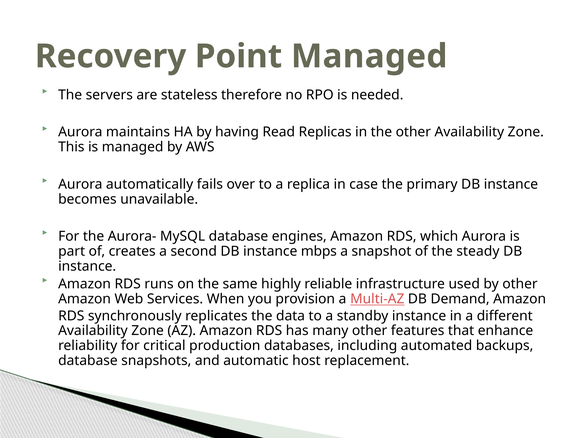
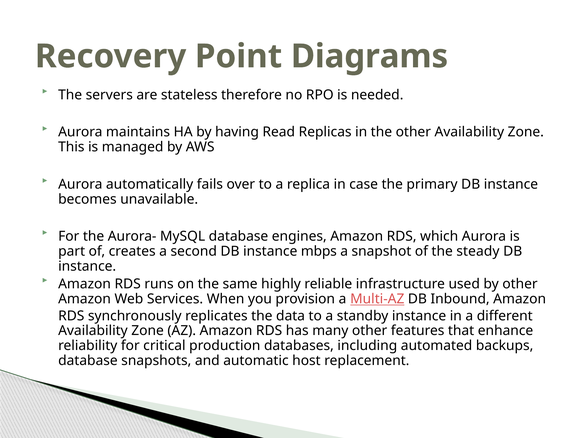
Point Managed: Managed -> Diagrams (369, 56)
Demand: Demand -> Inbound (460, 298)
